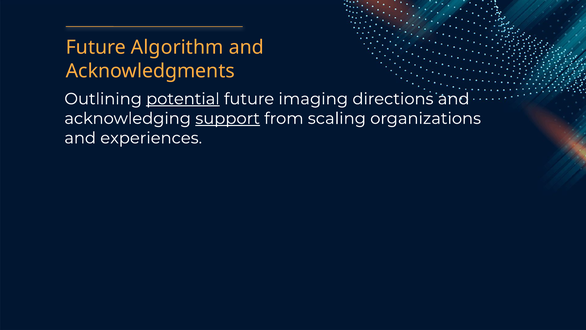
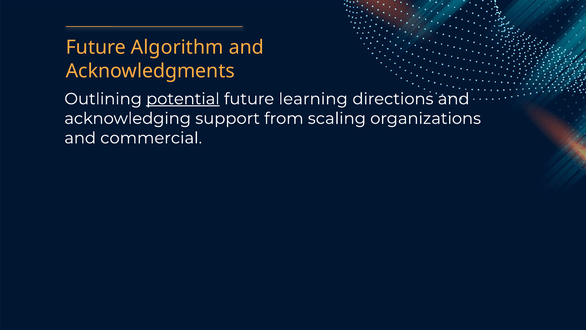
imaging: imaging -> learning (313, 99)
support underline: present -> none (228, 118)
experiences: experiences -> commercial (151, 138)
